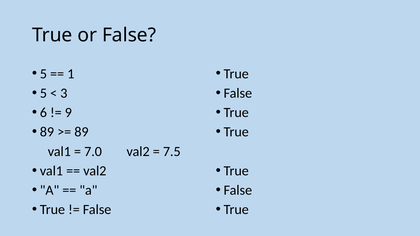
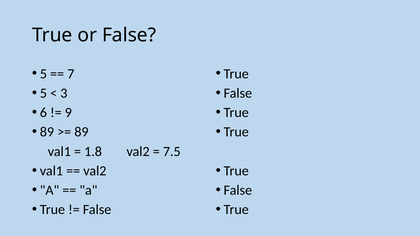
1: 1 -> 7 (71, 74)
7.0: 7.0 -> 1.8 (93, 152)
